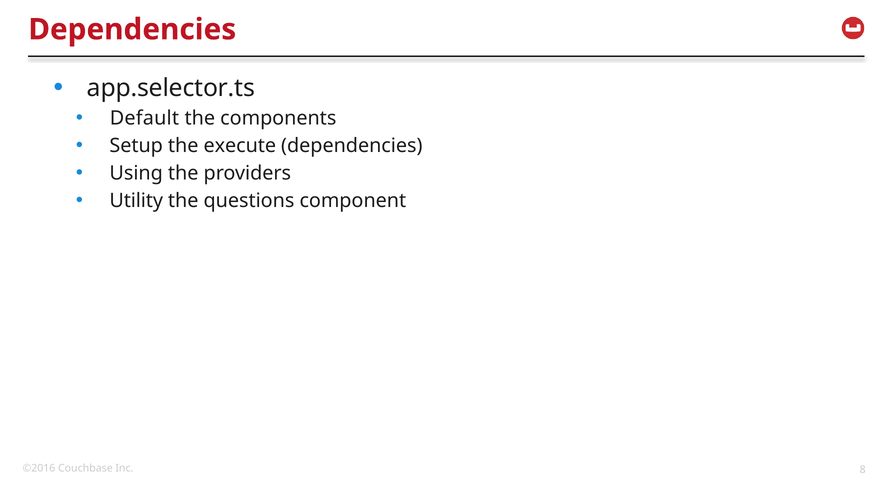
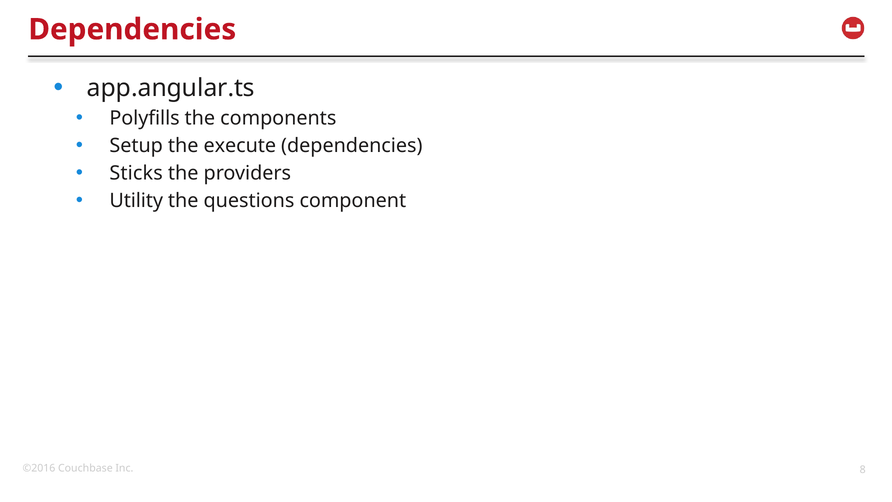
app.selector.ts: app.selector.ts -> app.angular.ts (171, 88)
Default: Default -> Polyfills (145, 118)
Using: Using -> Sticks (136, 173)
